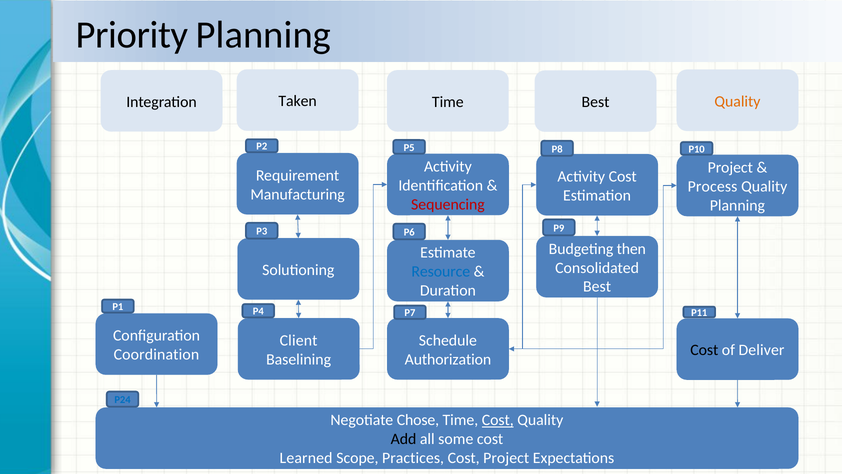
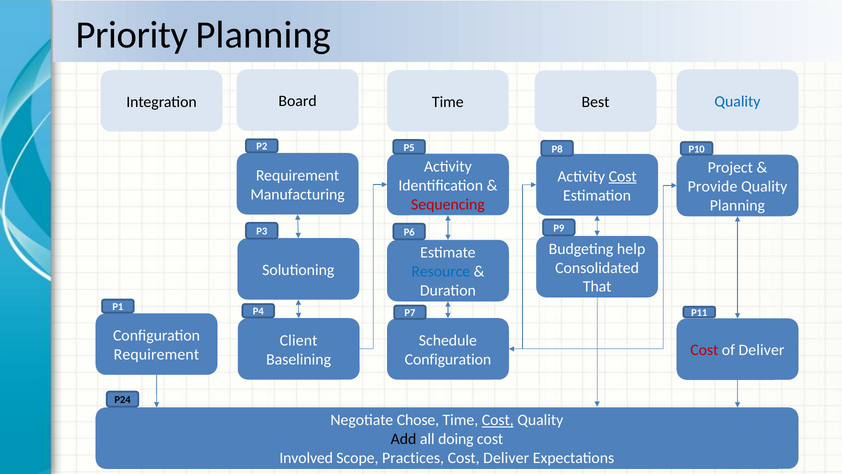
Taken: Taken -> Board (298, 101)
Quality colour: orange -> blue (737, 101)
Cost underline: none -> present (623, 176)
Process: Process -> Provide (713, 186)
then: then -> help (631, 249)
Best: Best -> That (597, 287)
Cost colour: black -> red (704, 350)
Coordination: Coordination -> Requirement (156, 354)
Authorization: Authorization -> Configuration (448, 359)
P24 colour: blue -> black (123, 400)
some: some -> doing (456, 439)
Learned: Learned -> Involved (306, 458)
Cost Project: Project -> Deliver (506, 458)
